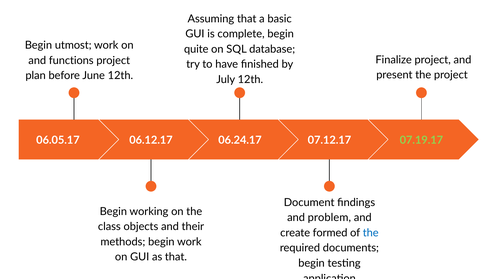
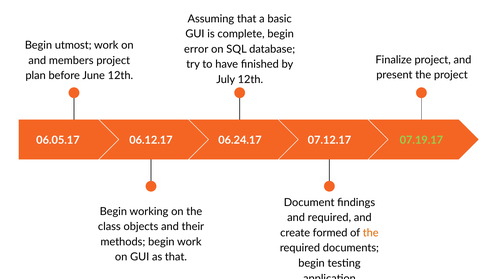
quite: quite -> error (196, 49)
functions: functions -> members (71, 60)
and problem: problem -> required (329, 218)
the colour: blue -> orange (371, 233)
